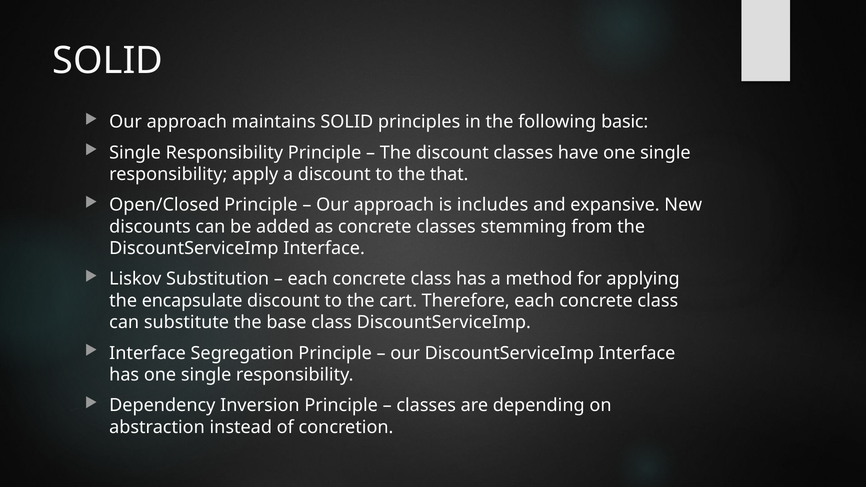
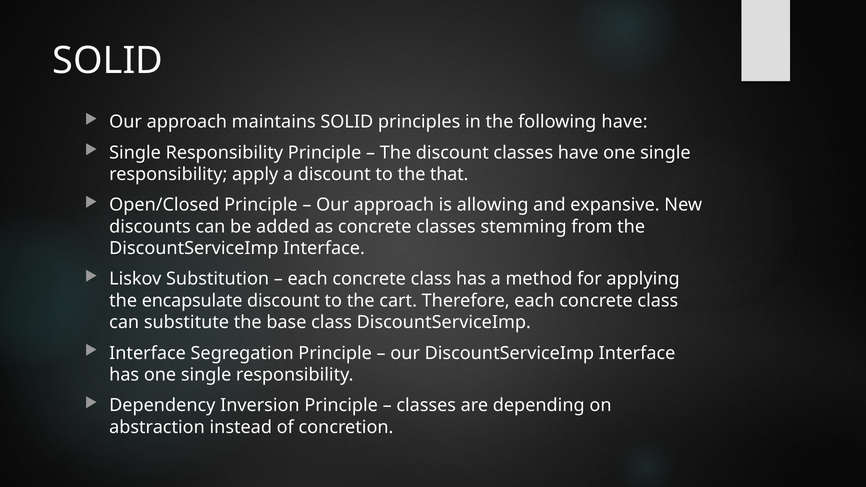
following basic: basic -> have (625, 122)
includes: includes -> allowing (493, 205)
